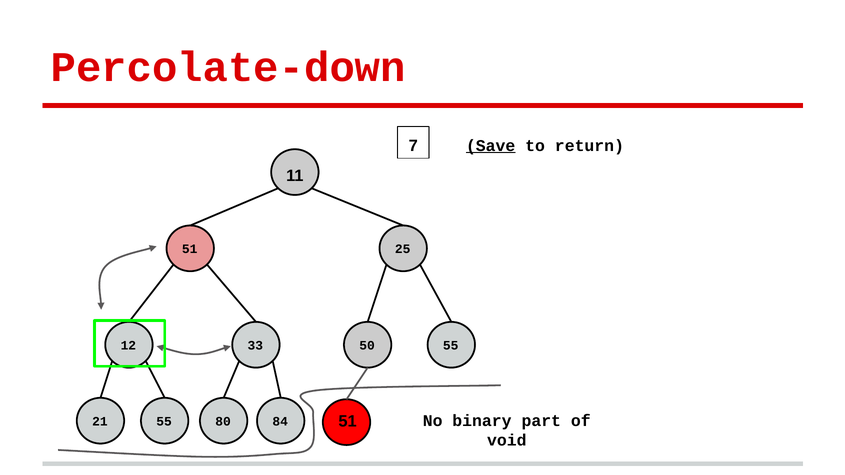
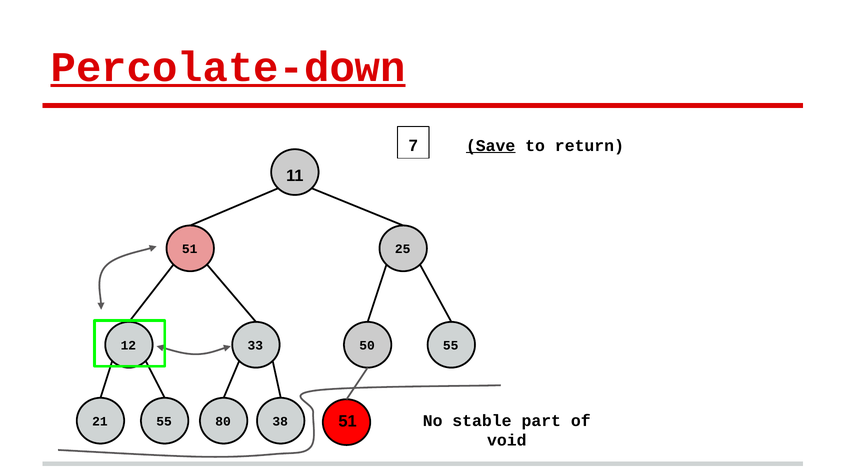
Percolate-down underline: none -> present (228, 67)
binary: binary -> stable (482, 421)
84: 84 -> 38 (280, 422)
